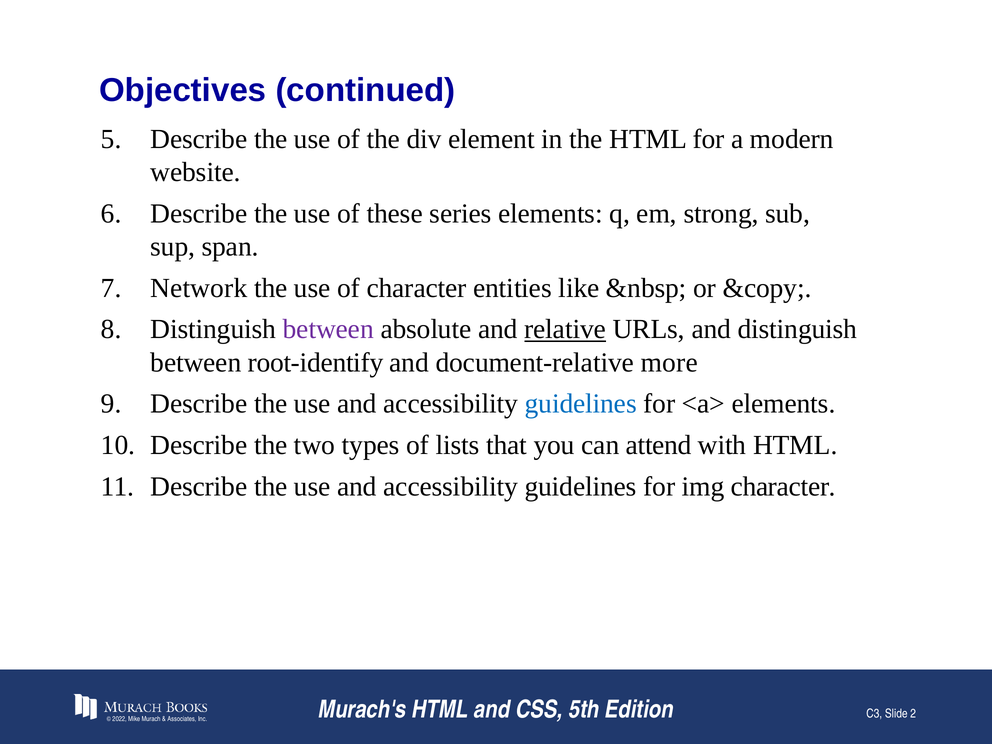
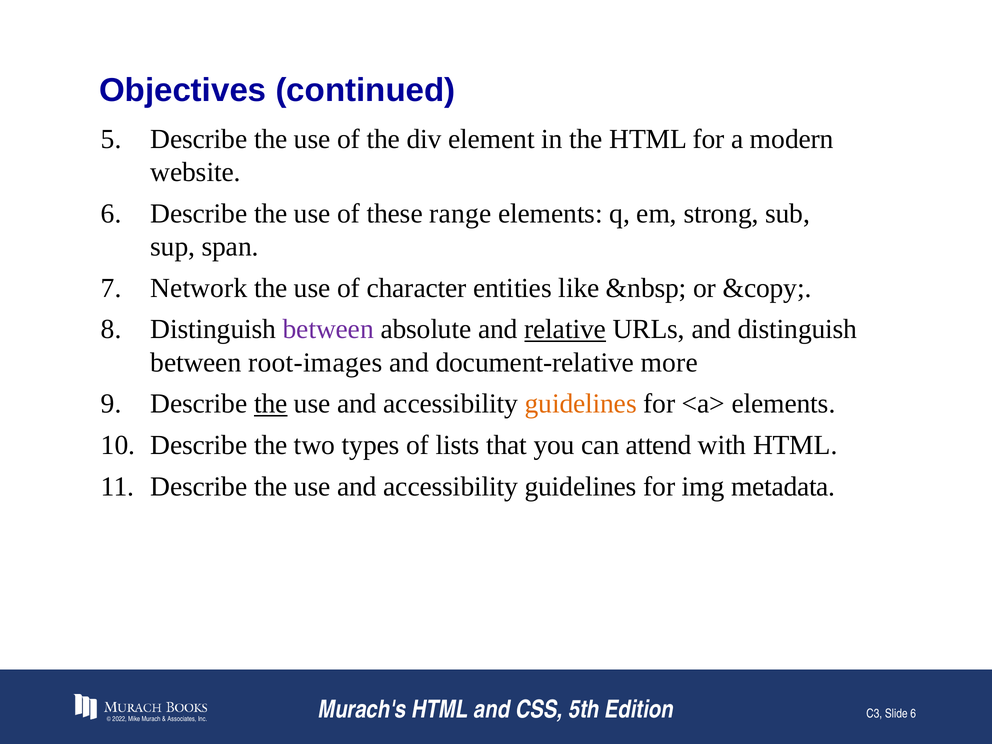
series: series -> range (460, 214)
root-identify: root-identify -> root-images (315, 362)
the underline: none -> present (271, 404)
guidelines colour: blue -> orange (581, 404)
img character: character -> metadata (783, 487)
Slide 2: 2 -> 6 (913, 714)
